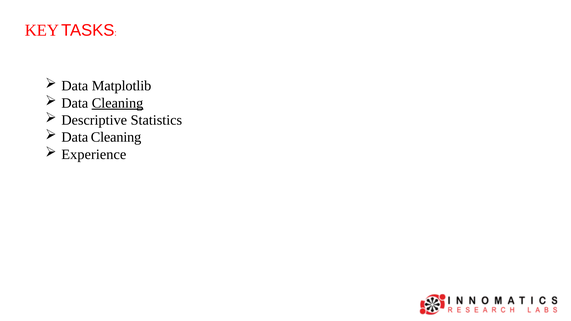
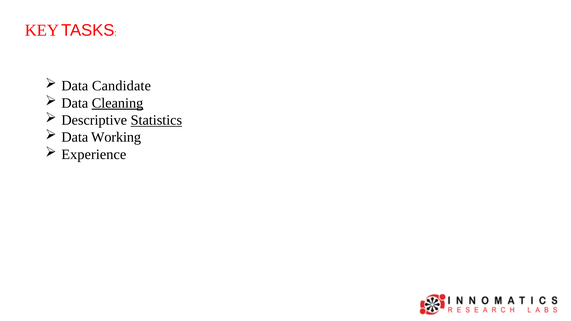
Matplotlib: Matplotlib -> Candidate (121, 86)
Statistics underline: none -> present (156, 120)
Cleaning: Cleaning -> Working (116, 137)
